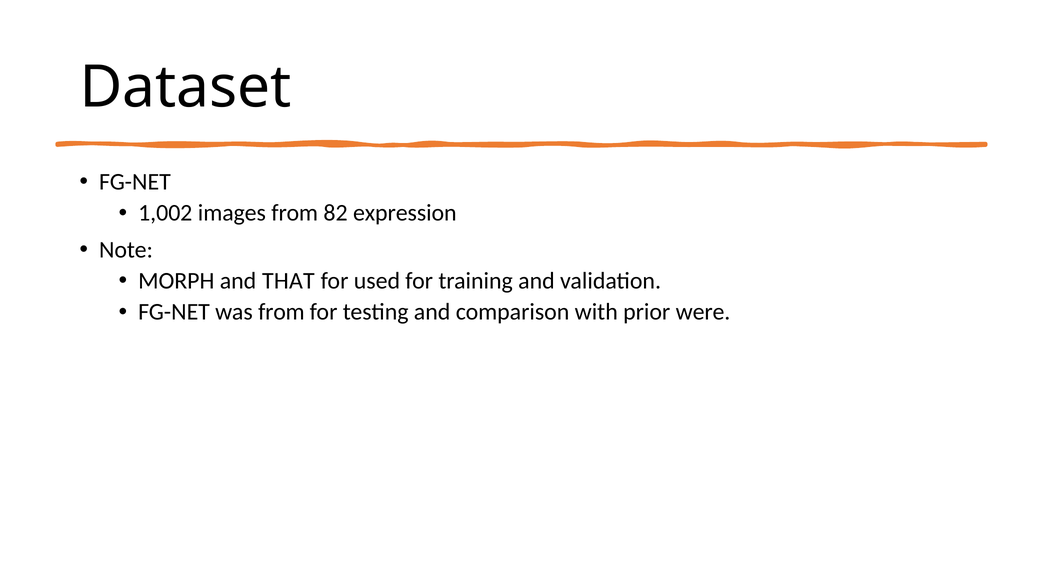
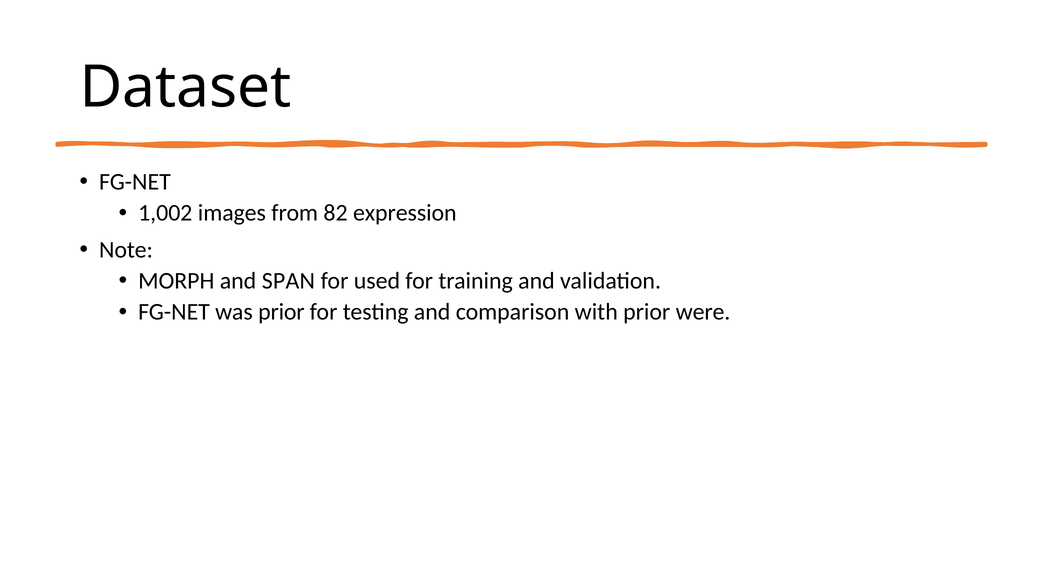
THAT: THAT -> SPAN (288, 281)
was from: from -> prior (281, 312)
